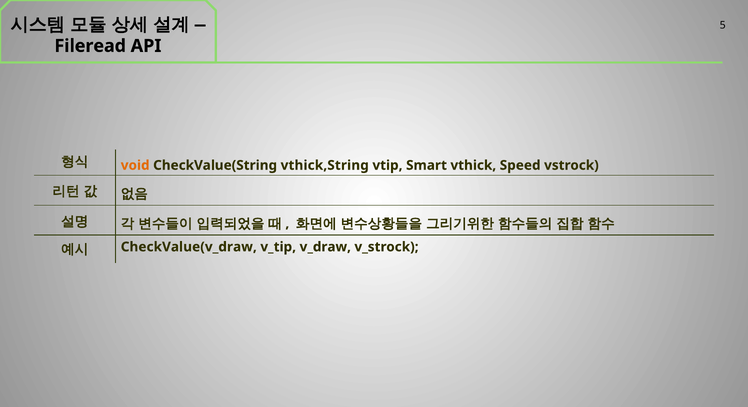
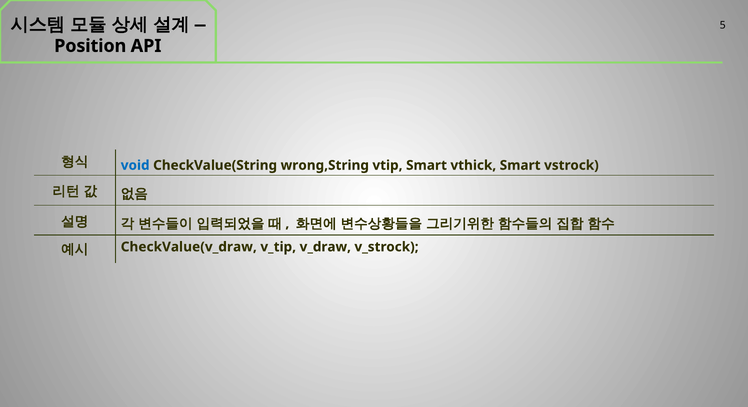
Fileread: Fileread -> Position (90, 46)
void colour: orange -> blue (135, 165)
vthick,String: vthick,String -> wrong,String (325, 165)
vthick Speed: Speed -> Smart (520, 165)
